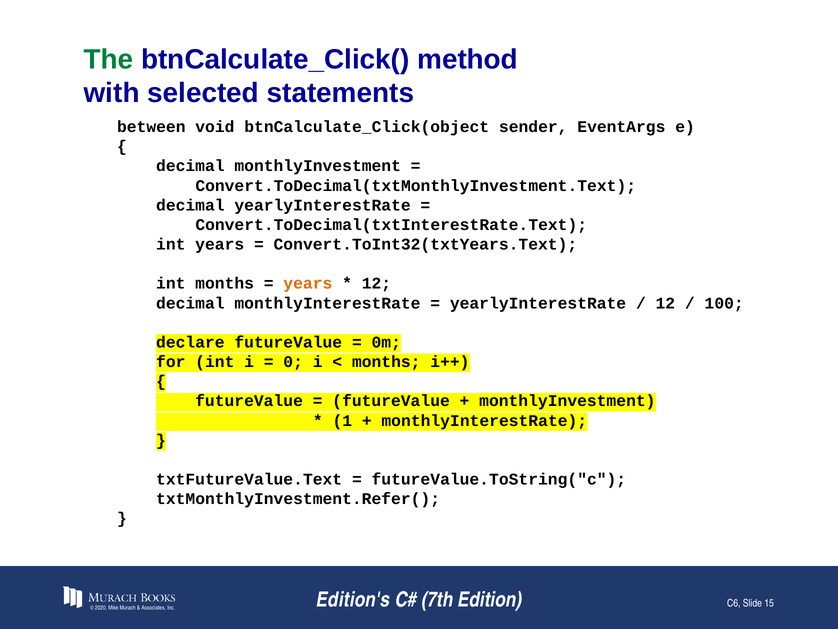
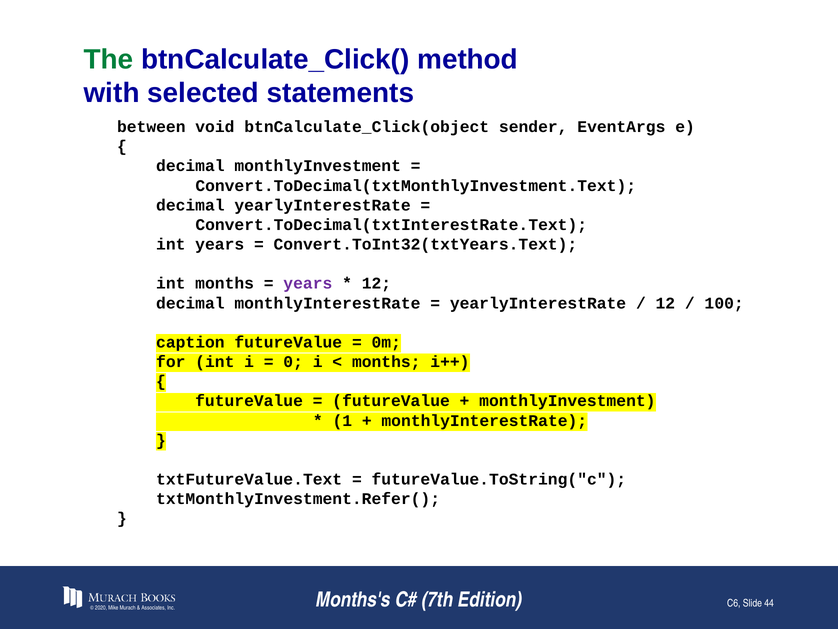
years colour: orange -> purple (308, 283)
declare: declare -> caption (190, 342)
Edition's: Edition's -> Months's (353, 599)
15: 15 -> 44 (769, 603)
